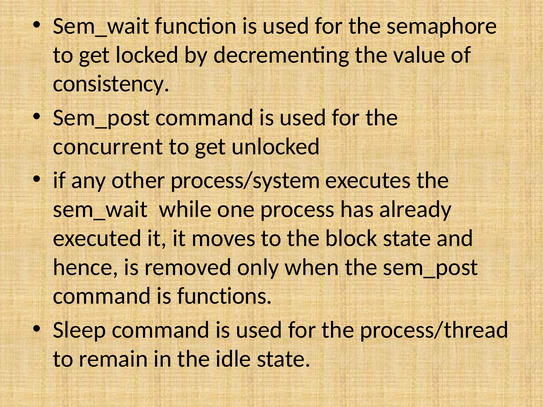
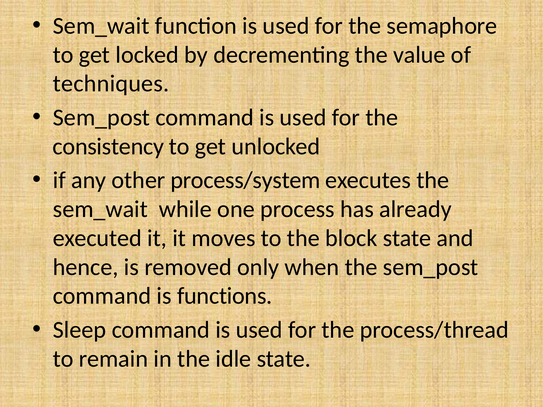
consistency: consistency -> techniques (111, 84)
concurrent: concurrent -> consistency (108, 147)
